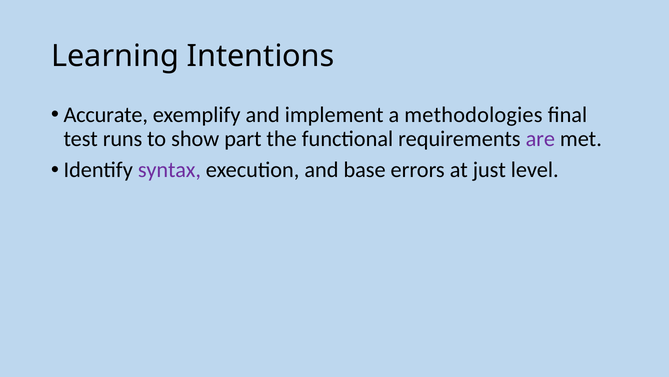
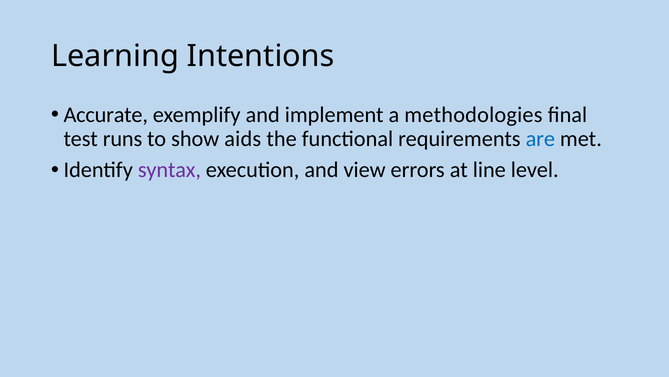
part: part -> aids (243, 139)
are colour: purple -> blue (540, 139)
base: base -> view (365, 170)
just: just -> line (489, 170)
